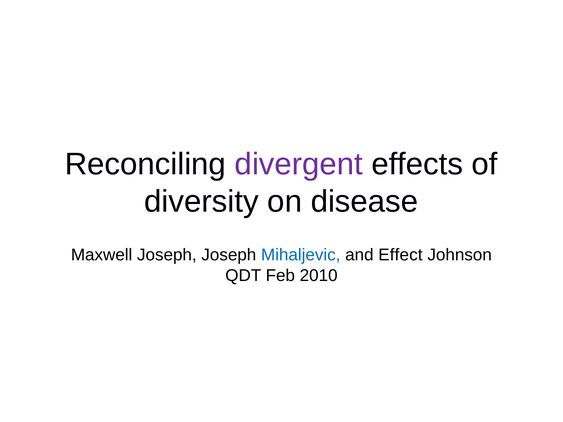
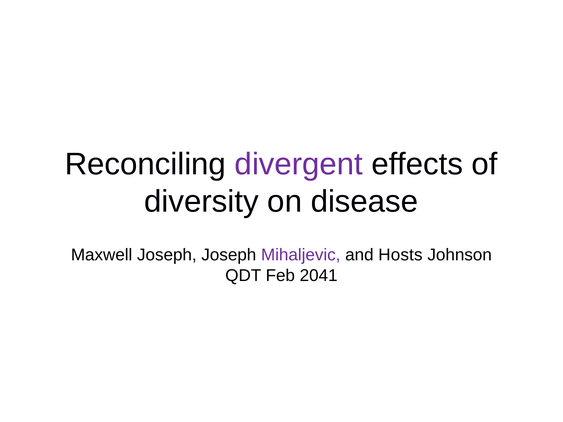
Mihaljevic colour: blue -> purple (301, 255)
Effect: Effect -> Hosts (400, 255)
2010: 2010 -> 2041 (319, 276)
